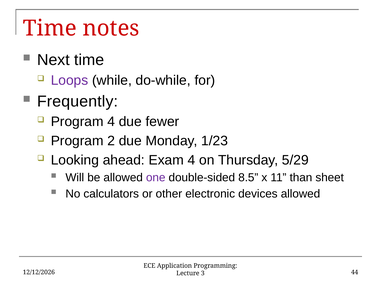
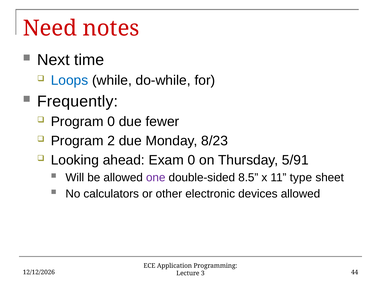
Time: Time -> Need (50, 28)
Loops colour: purple -> blue (69, 81)
Program 4: 4 -> 0 (111, 122)
1/23: 1/23 -> 8/23 (215, 141)
Exam 4: 4 -> 0 (191, 161)
5/29: 5/29 -> 5/91 (295, 161)
than: than -> type (301, 178)
